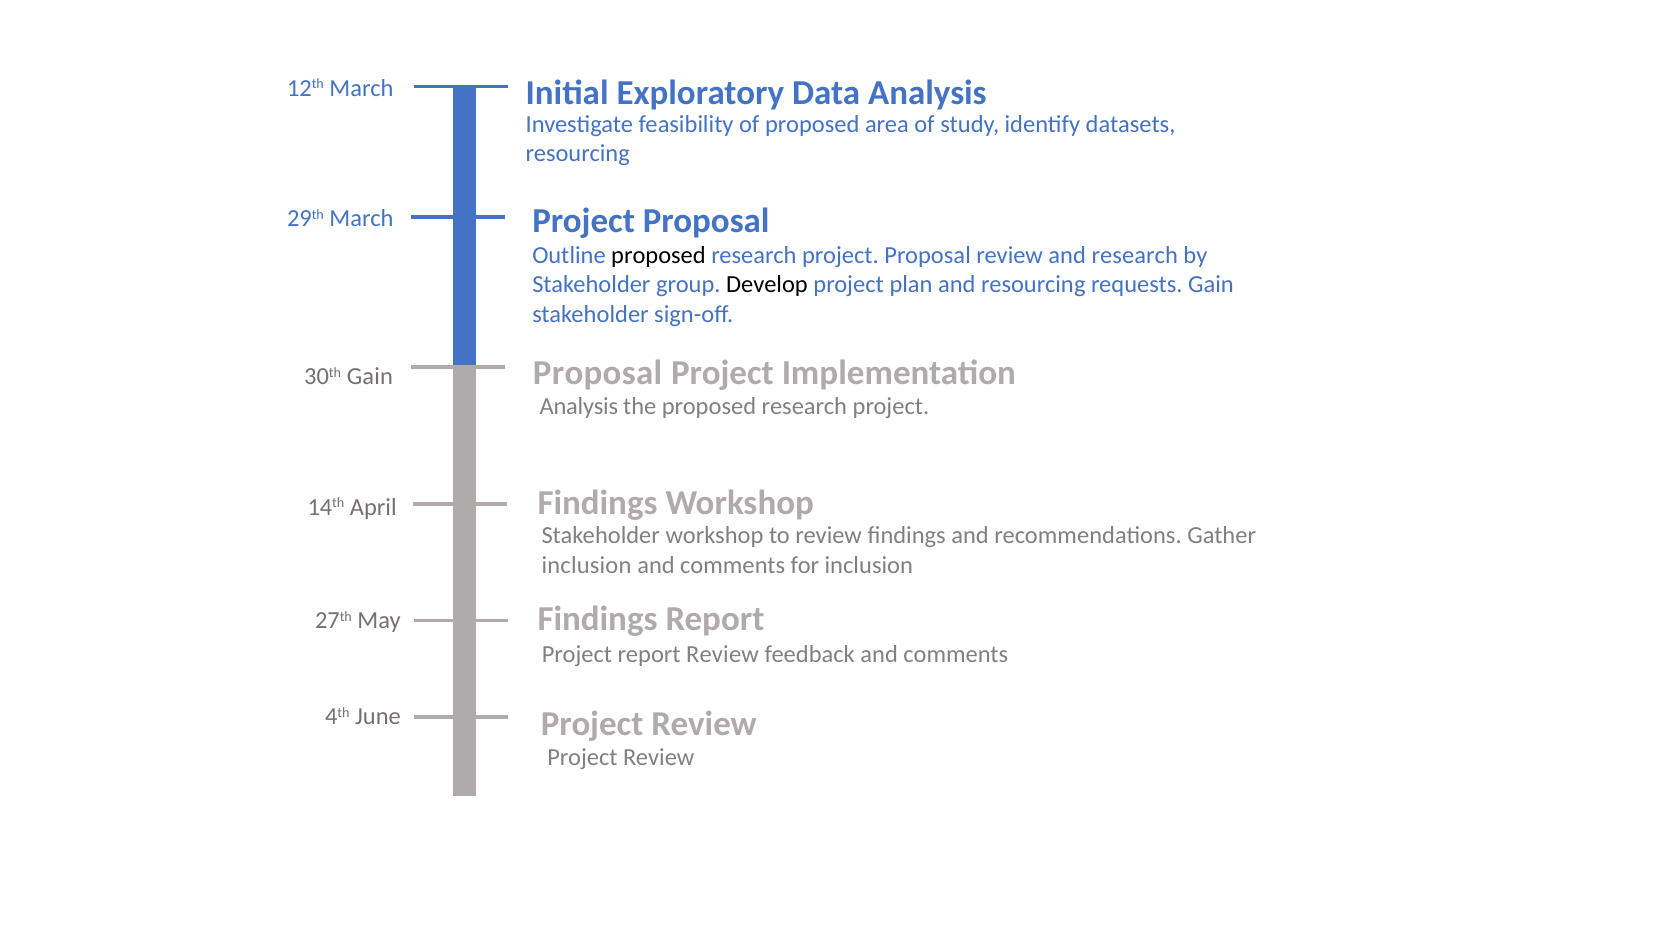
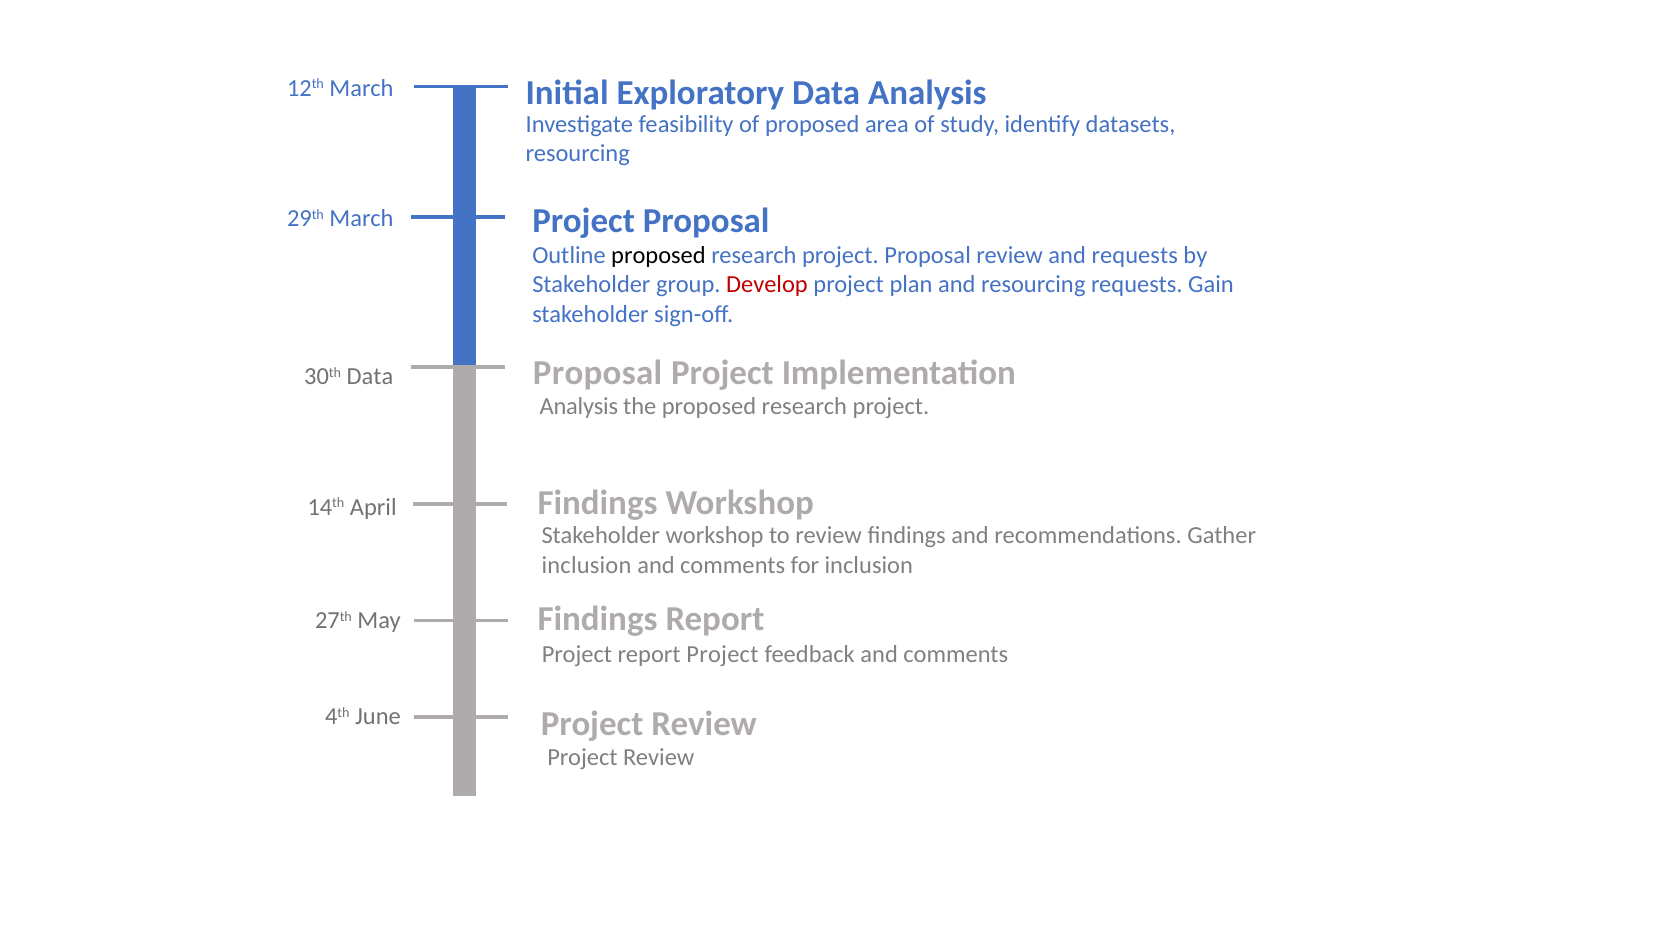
and research: research -> requests (1135, 255)
Develop colour: black -> red (767, 285)
30th Gain: Gain -> Data (370, 376)
Project report Review: Review -> Project (722, 654)
